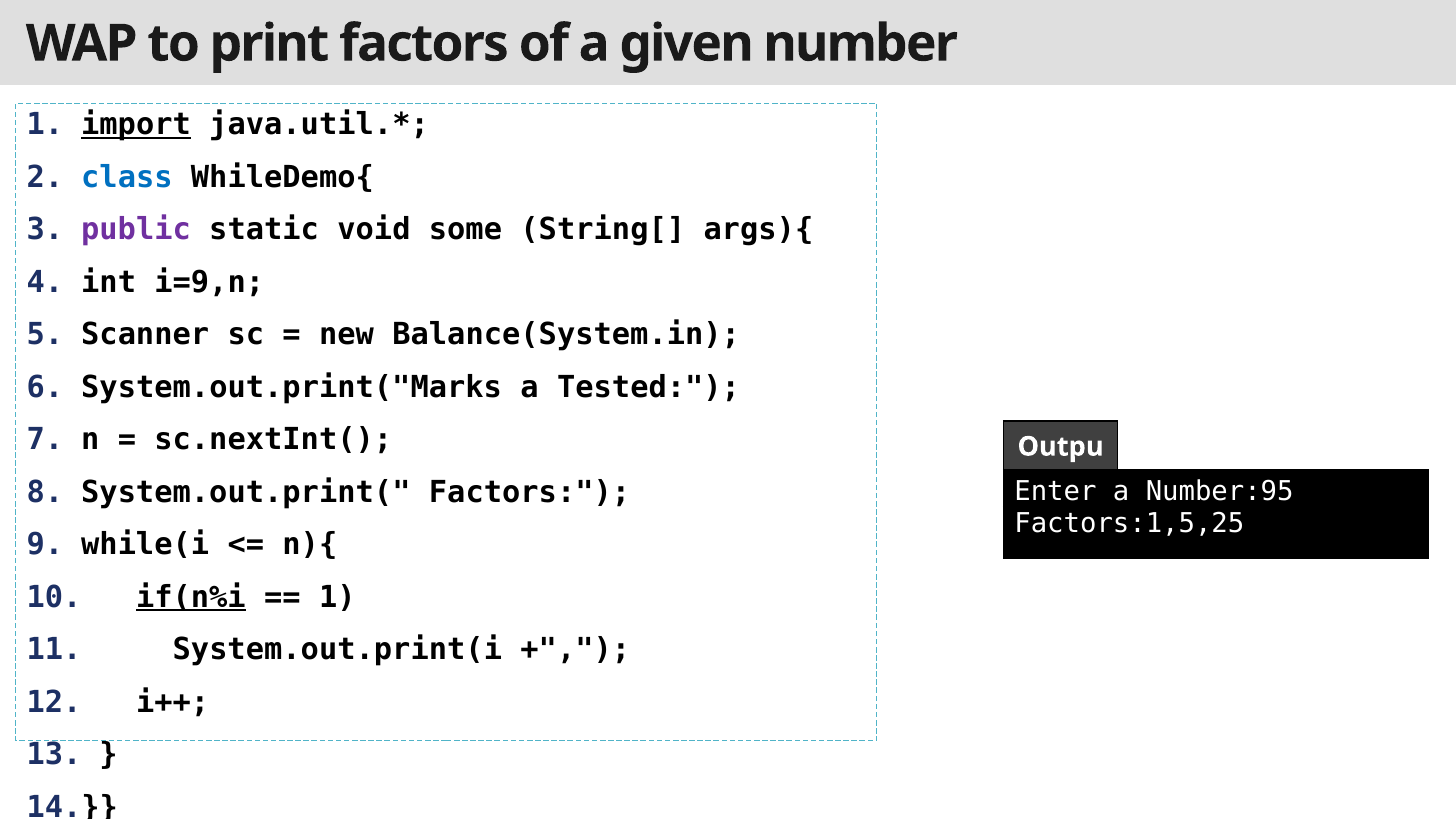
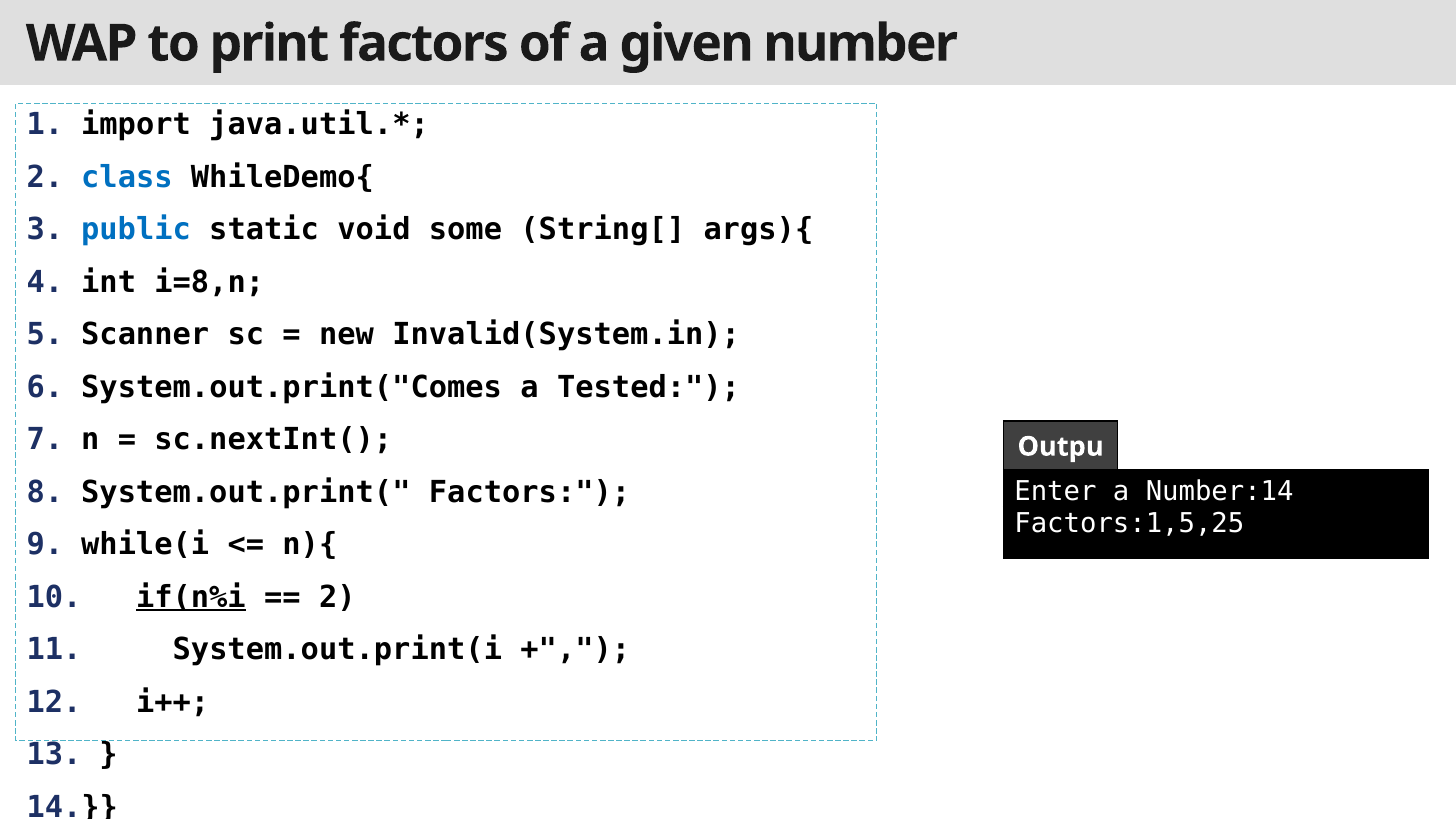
import underline: present -> none (136, 125)
public colour: purple -> blue (136, 230)
i=9,n: i=9,n -> i=8,n (209, 282)
Balance(System.in: Balance(System.in -> Invalid(System.in (566, 335)
System.out.print("Marks: System.out.print("Marks -> System.out.print("Comes (292, 387)
Number:95: Number:95 -> Number:14 (1220, 492)
1: 1 -> 2 (337, 597)
